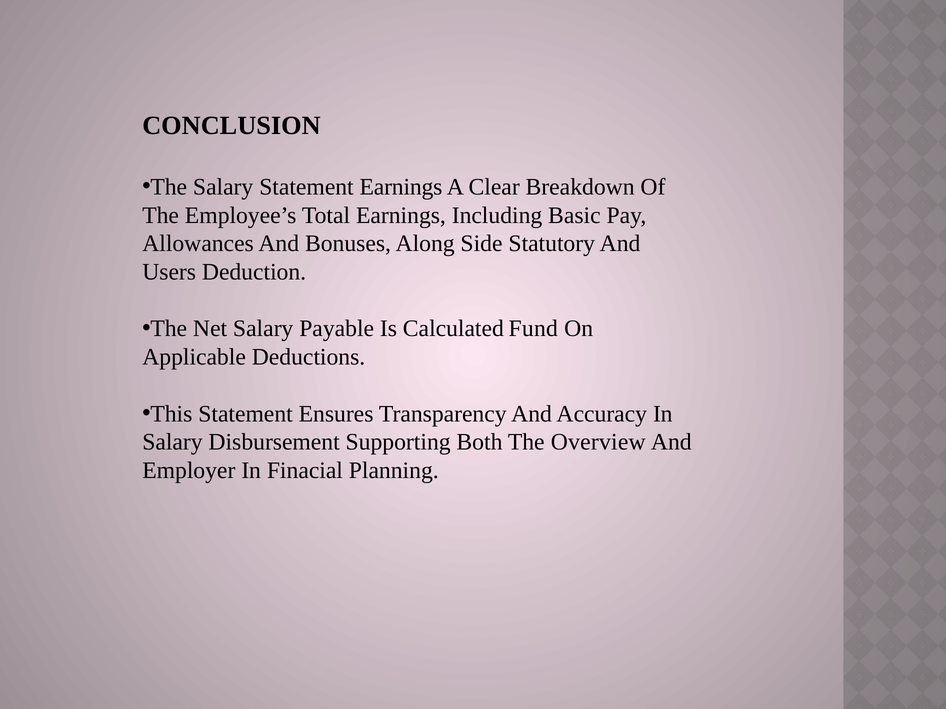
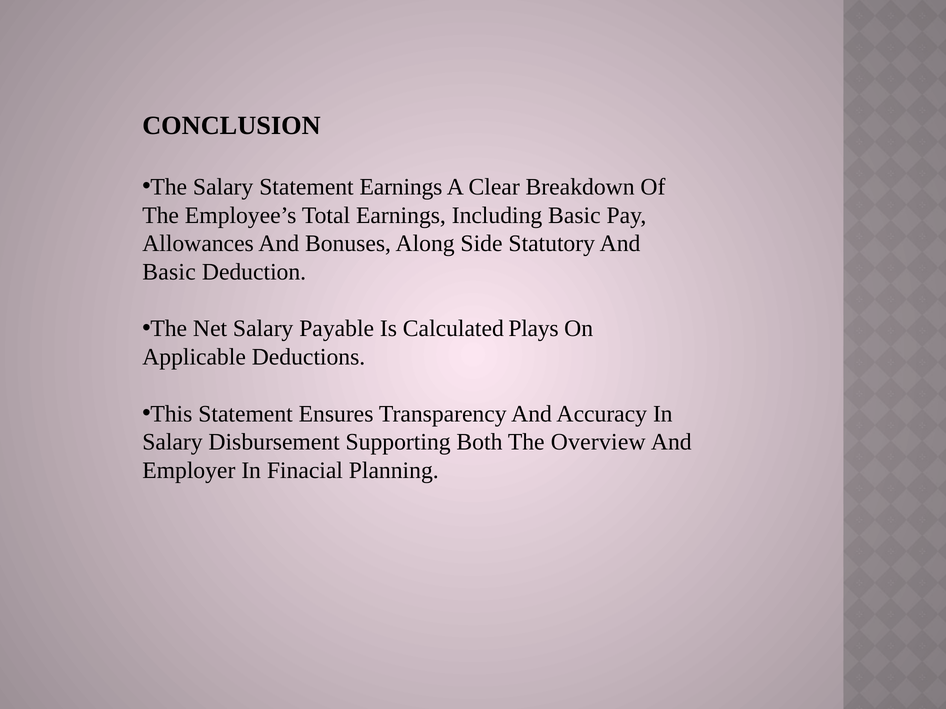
Users: Users -> Basic (169, 272)
Fund: Fund -> Plays (534, 329)
